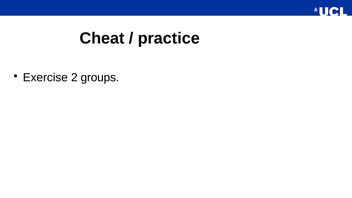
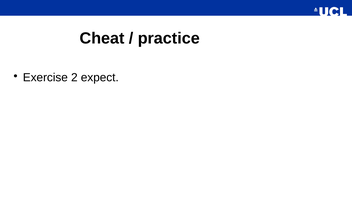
groups: groups -> expect (100, 78)
